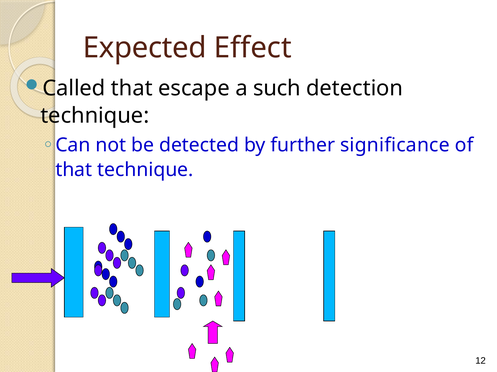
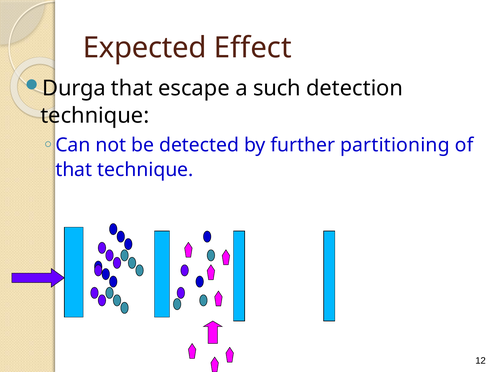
Called: Called -> Durga (74, 88)
significance: significance -> partitioning (395, 146)
